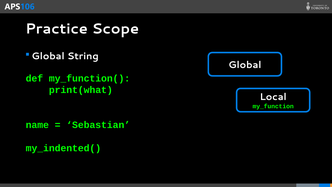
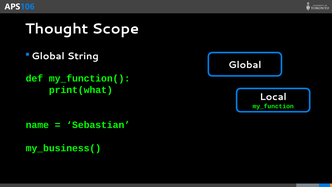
Practice: Practice -> Thought (57, 29)
my_indented(: my_indented( -> my_business( (63, 148)
